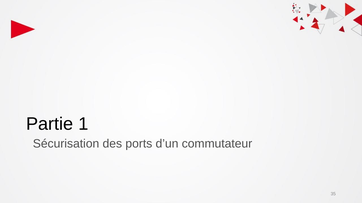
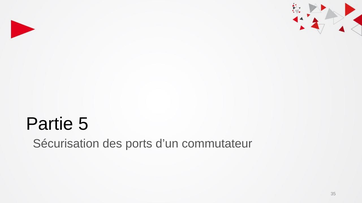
1: 1 -> 5 (83, 124)
